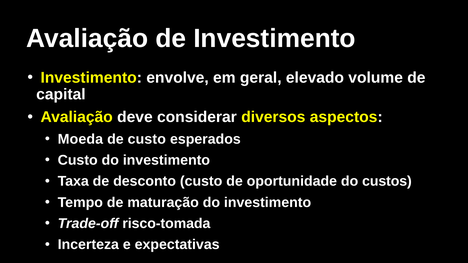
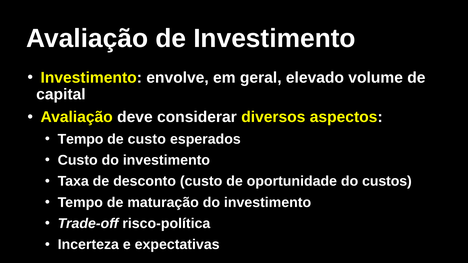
Moeda: Moeda -> Tempo (81, 139)
risco-tomada: risco-tomada -> risco-política (166, 224)
